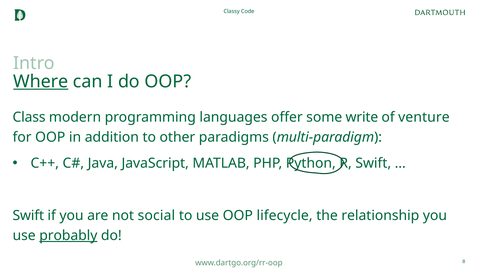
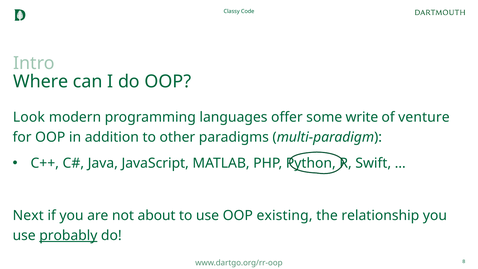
Where underline: present -> none (41, 82)
Class: Class -> Look (29, 117)
Swift: Swift -> Next (28, 215)
social: social -> about (157, 215)
lifecycle: lifecycle -> existing (285, 215)
